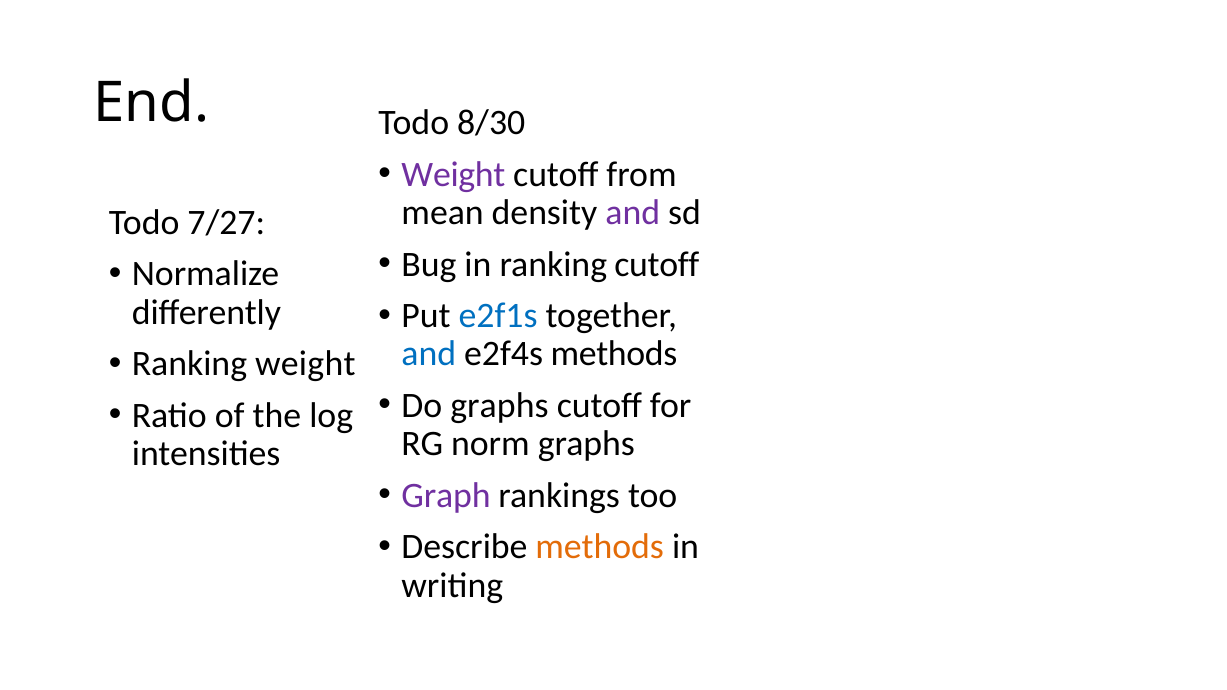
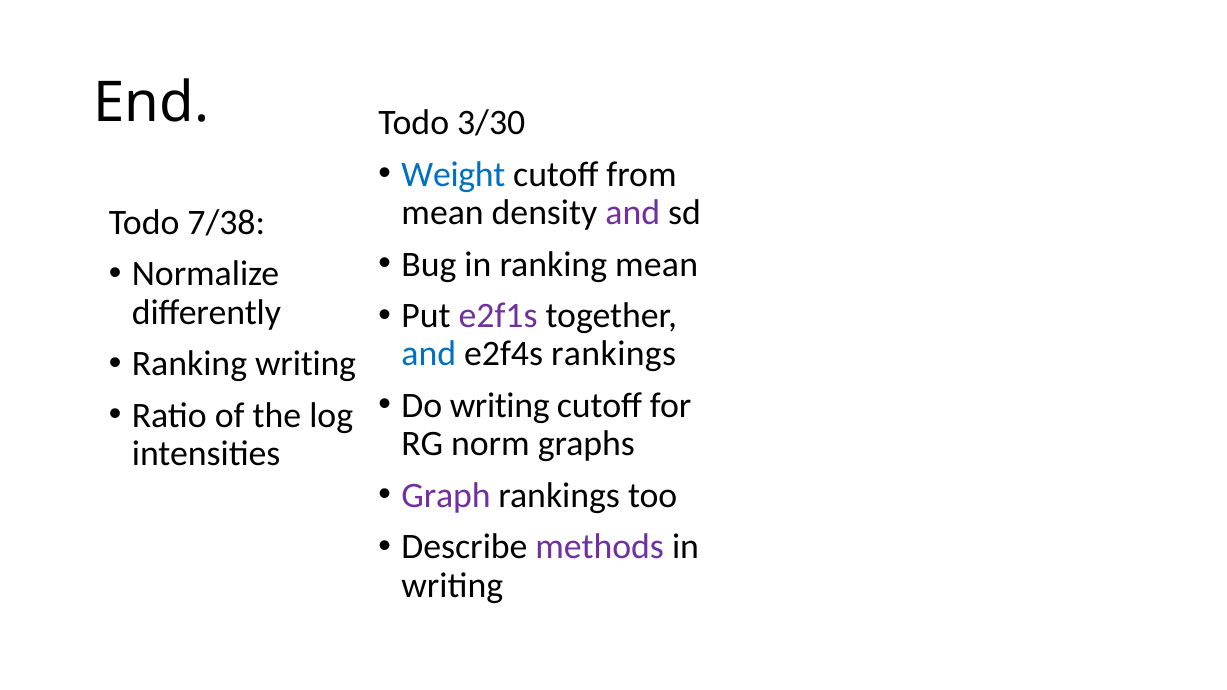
8/30: 8/30 -> 3/30 (491, 123)
Weight colour: purple -> blue (453, 174)
7/27: 7/27 -> 7/38 (226, 223)
ranking cutoff: cutoff -> mean (657, 264)
e2f1s colour: blue -> purple (498, 316)
e2f4s methods: methods -> rankings (614, 354)
Ranking weight: weight -> writing (306, 364)
Do graphs: graphs -> writing (500, 406)
methods colour: orange -> purple (600, 547)
